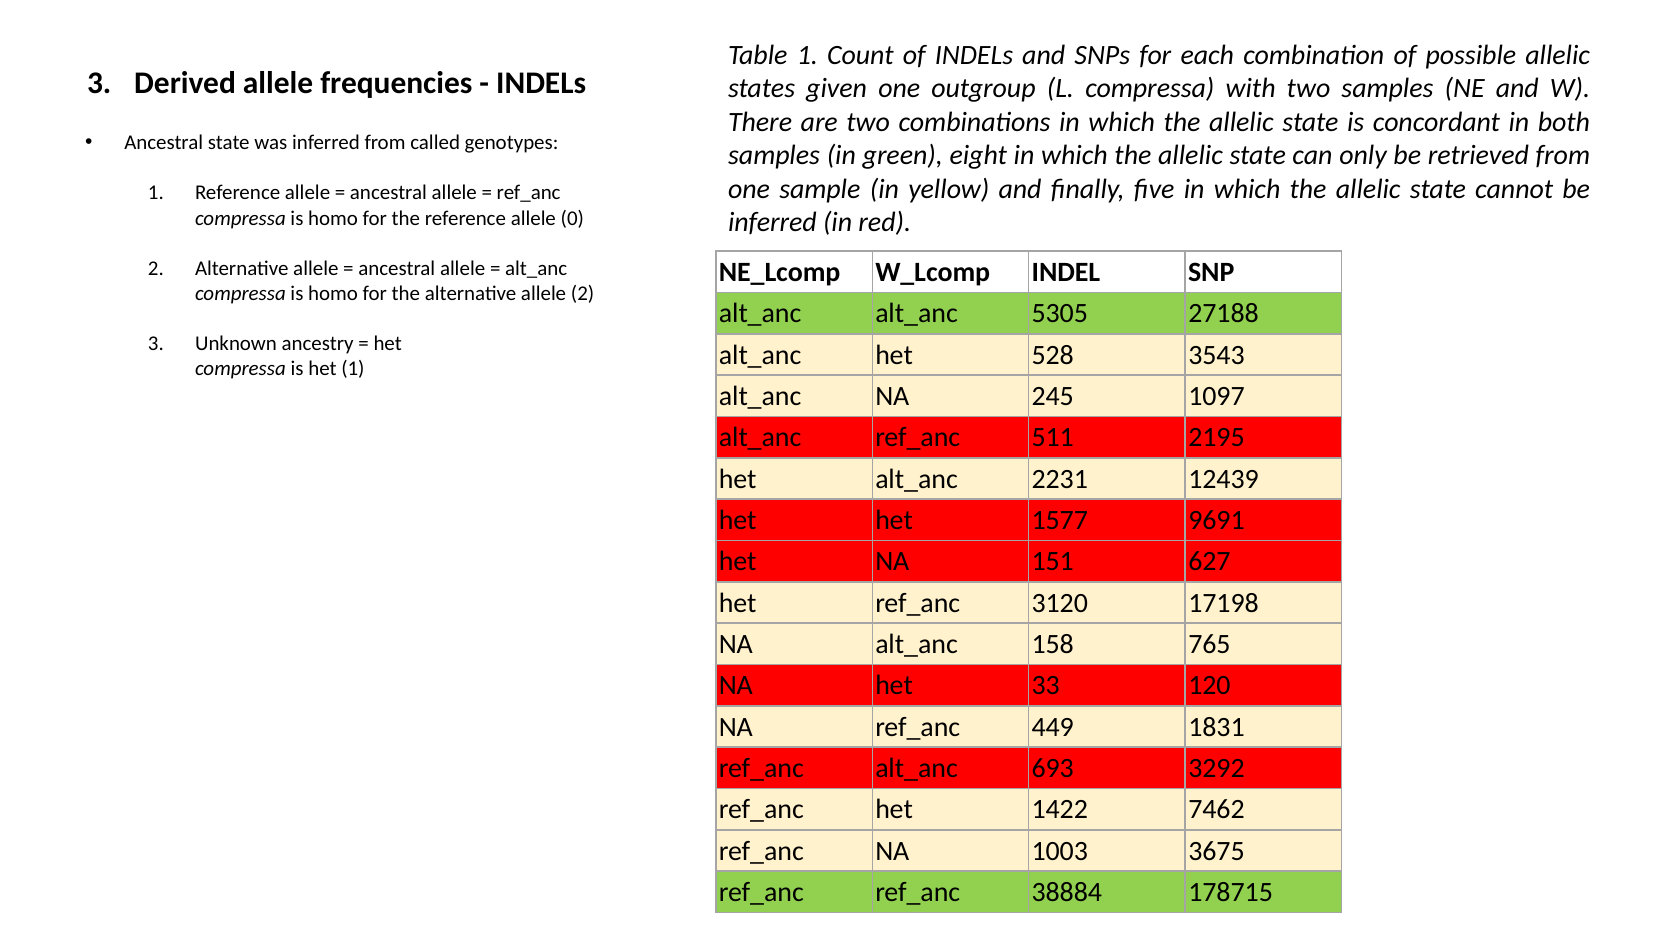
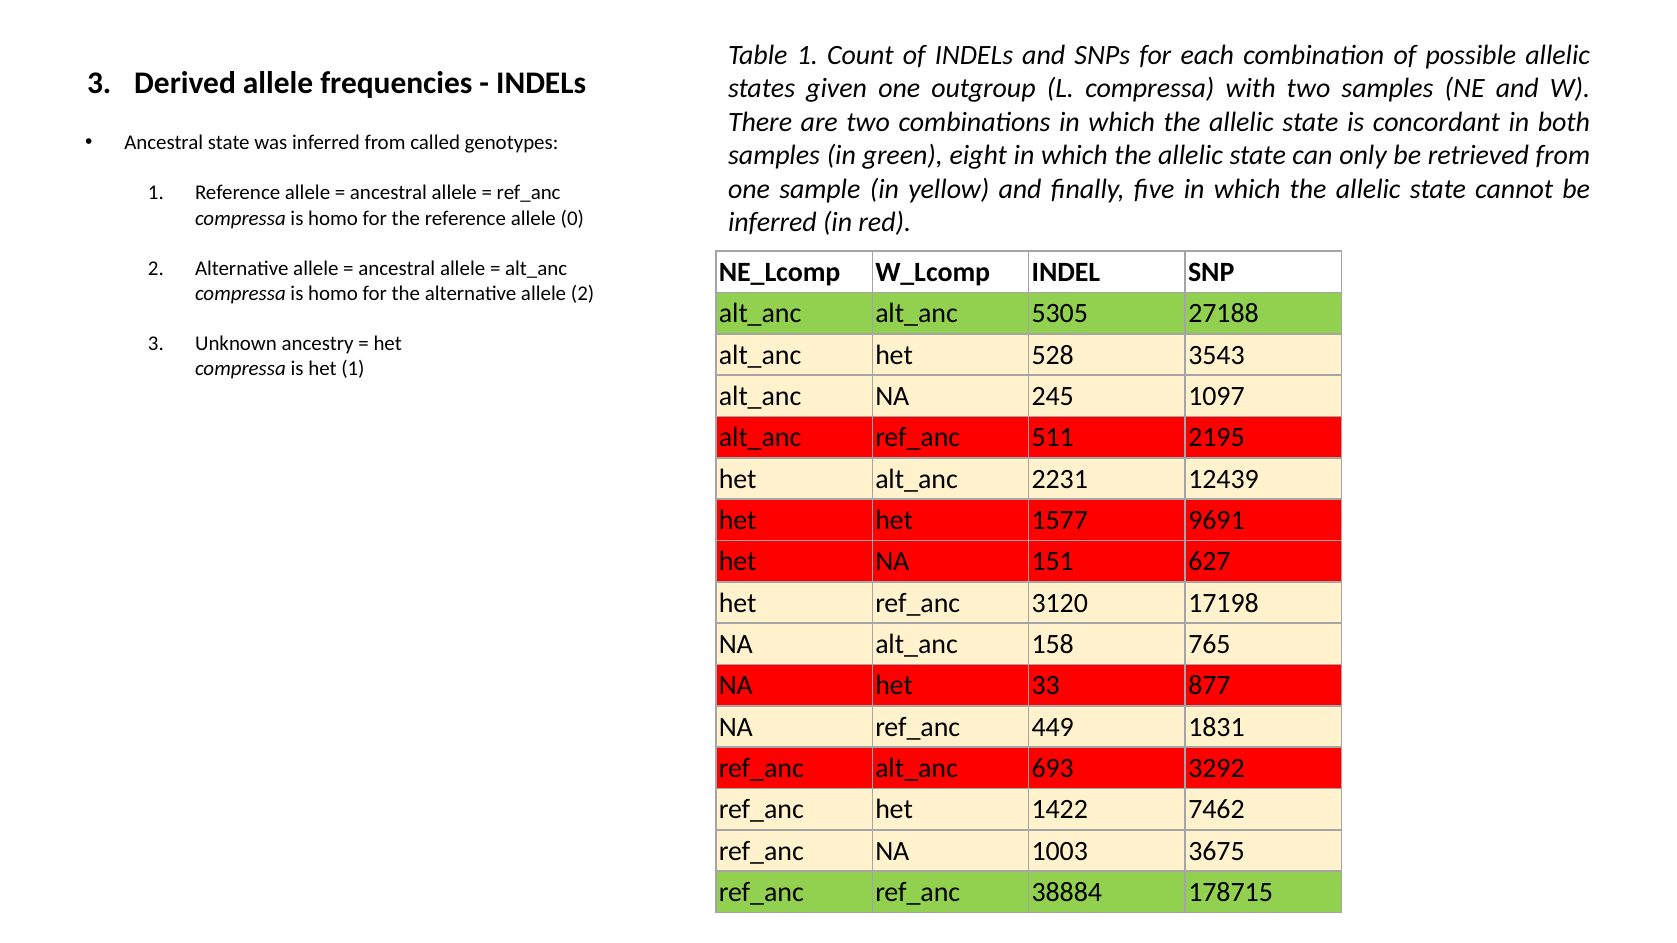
120: 120 -> 877 (1209, 686)
